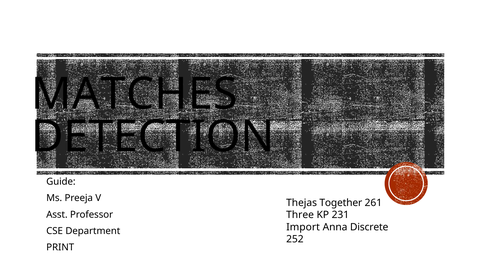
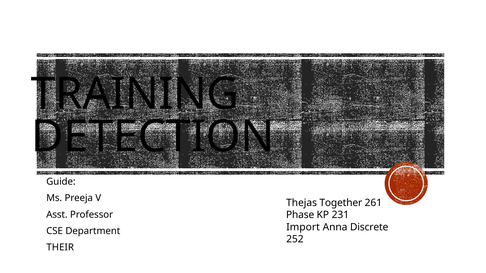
MATCHES: MATCHES -> TRAINING (135, 94)
Three: Three -> Phase (300, 215)
PRINT: PRINT -> THEIR (60, 248)
